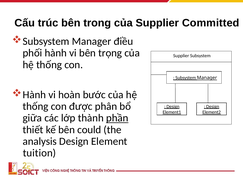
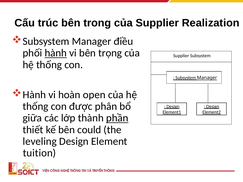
Committed: Committed -> Realization (211, 23)
hành underline: none -> present (56, 53)
bước: bước -> open (94, 95)
analysis: analysis -> leveling (40, 142)
